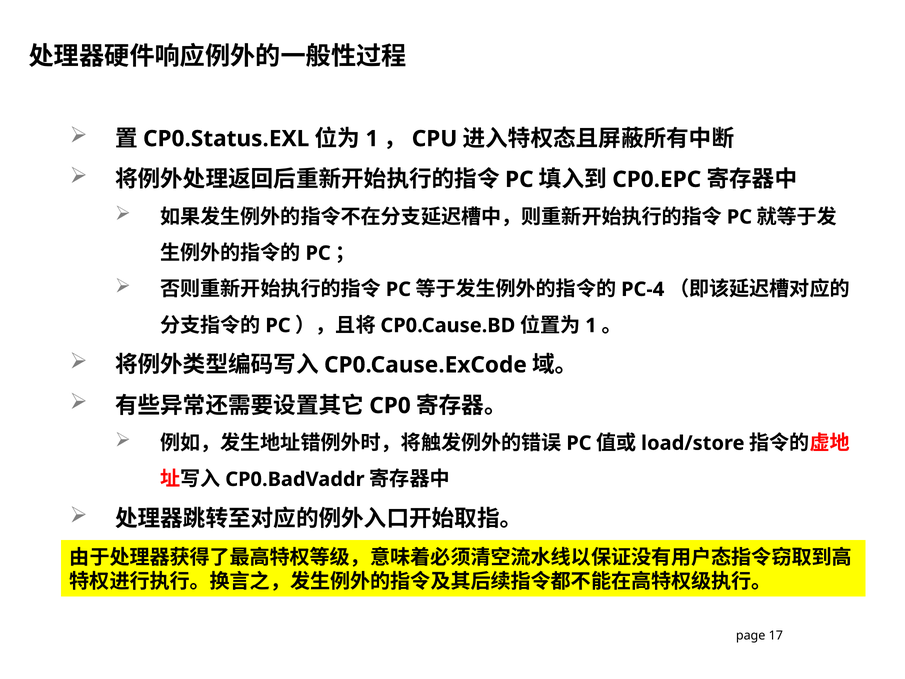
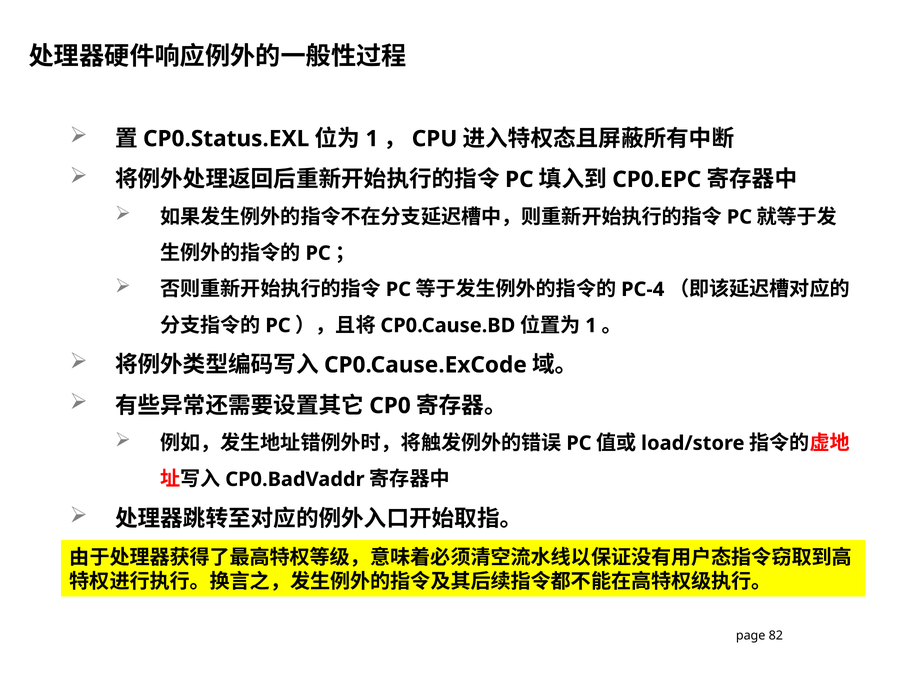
17: 17 -> 82 (776, 635)
